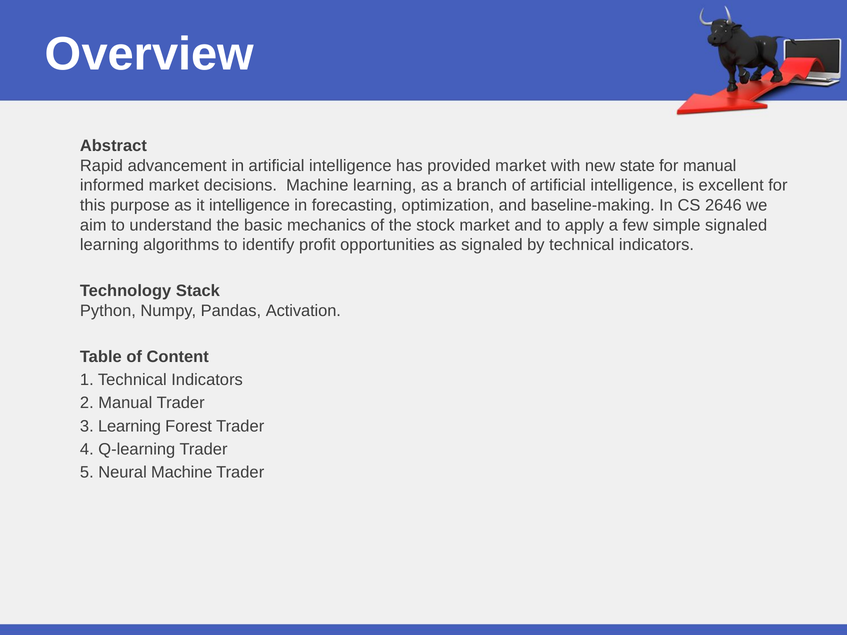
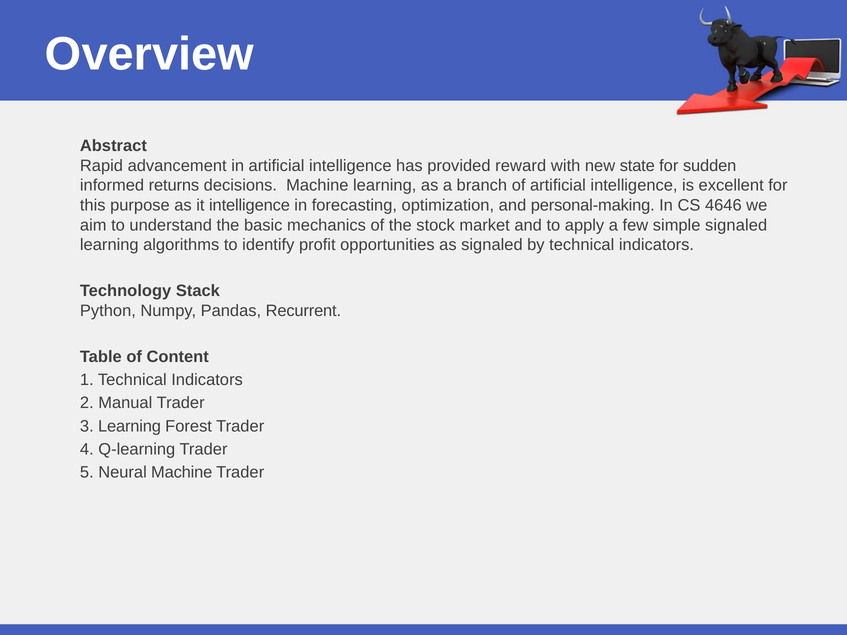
provided market: market -> reward (521, 166)
for manual: manual -> sudden (710, 166)
informed market: market -> returns (174, 186)
baseline-making: baseline-making -> personal-making (593, 205)
2646: 2646 -> 4646 (723, 205)
Activation: Activation -> Recurrent (303, 311)
